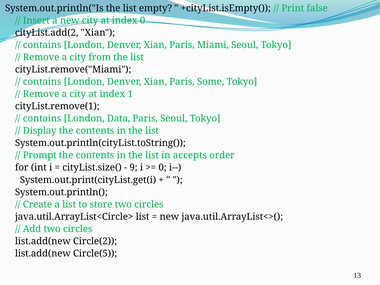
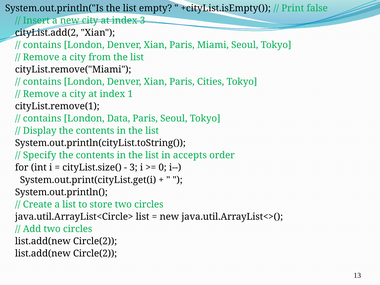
index 0: 0 -> 3 (143, 20)
Some: Some -> Cities (211, 82)
Prompt: Prompt -> Specify (40, 155)
9: 9 -> 3 (133, 168)
Circle(5: Circle(5 -> Circle(2 (95, 253)
